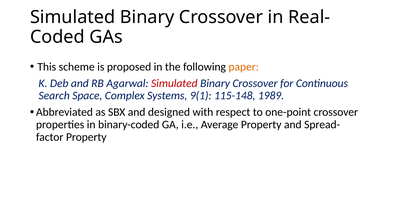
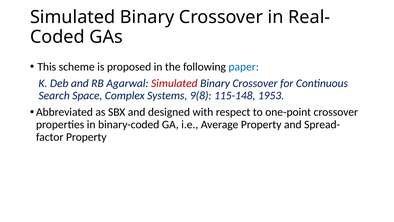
paper colour: orange -> blue (244, 67)
9(1: 9(1 -> 9(8 (201, 95)
1989: 1989 -> 1953 (271, 95)
